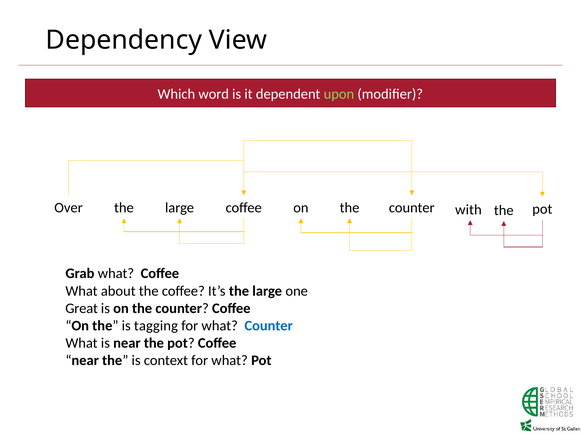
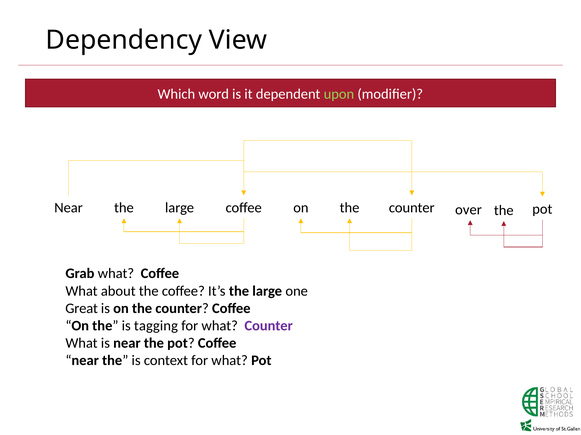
Over: Over -> Near (69, 208)
with: with -> over (468, 210)
Counter colour: blue -> purple (269, 326)
